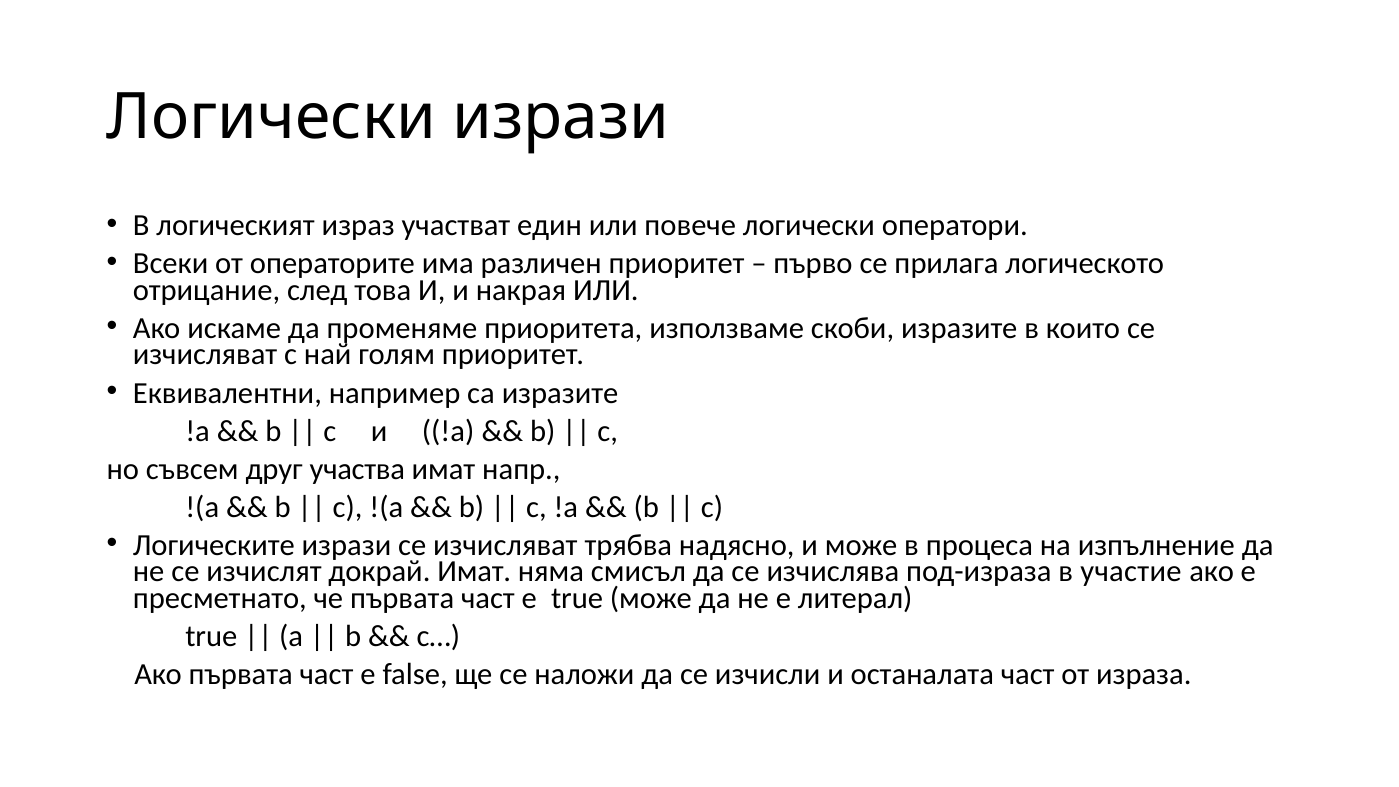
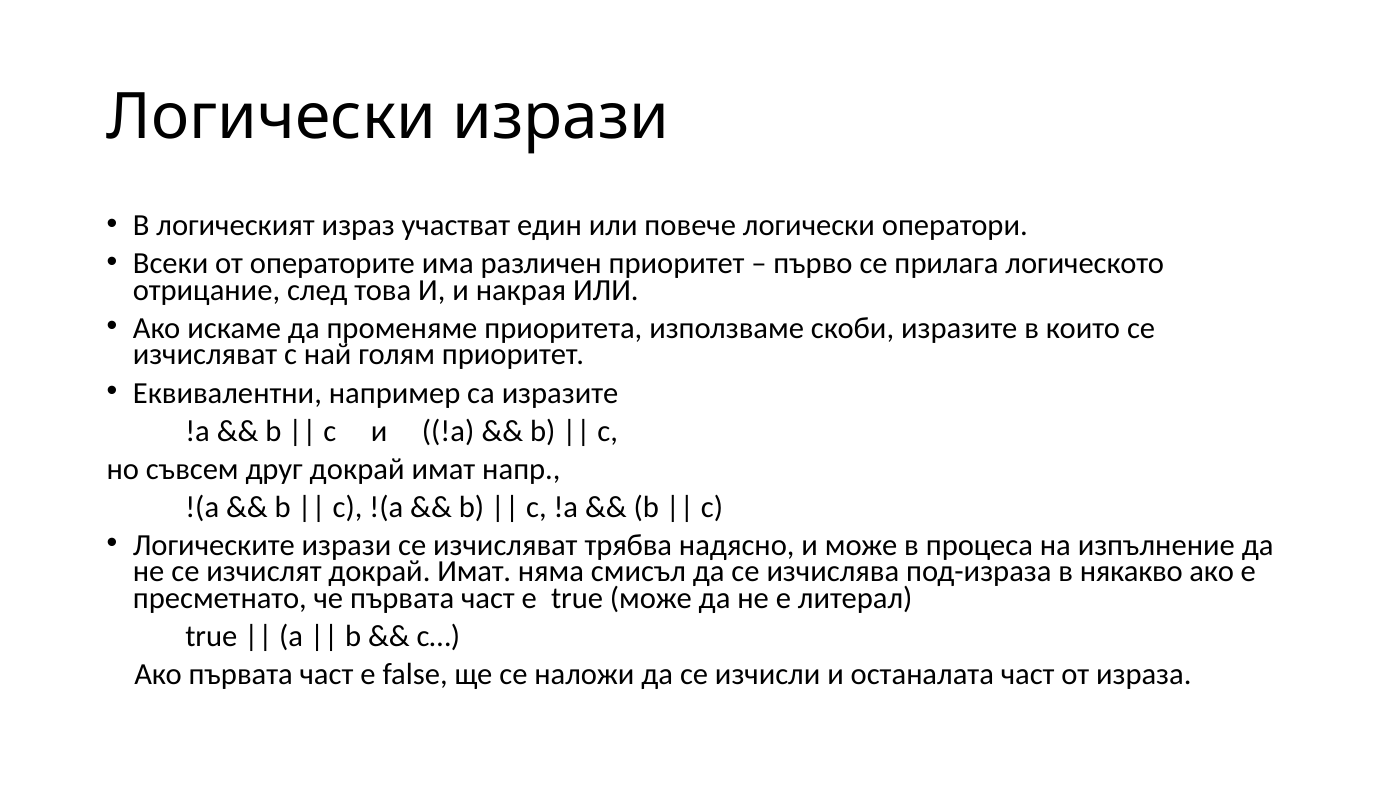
друг участва: участва -> докрай (357, 469)
участие: участие -> някакво (1131, 572)
